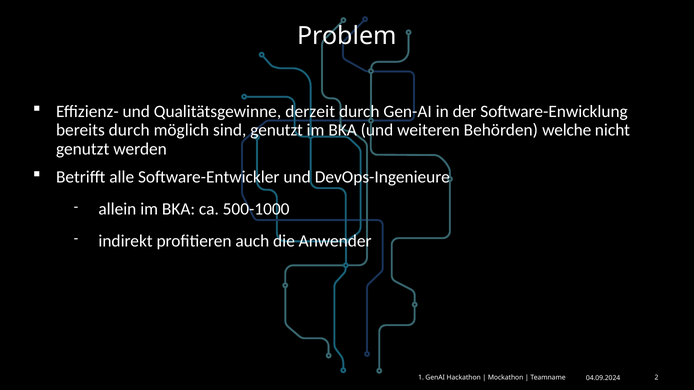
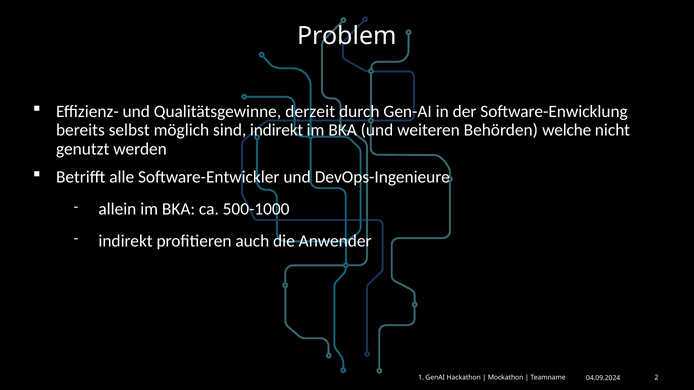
bereits durch: durch -> selbst (129, 130)
sind genutzt: genutzt -> indirekt (277, 130)
